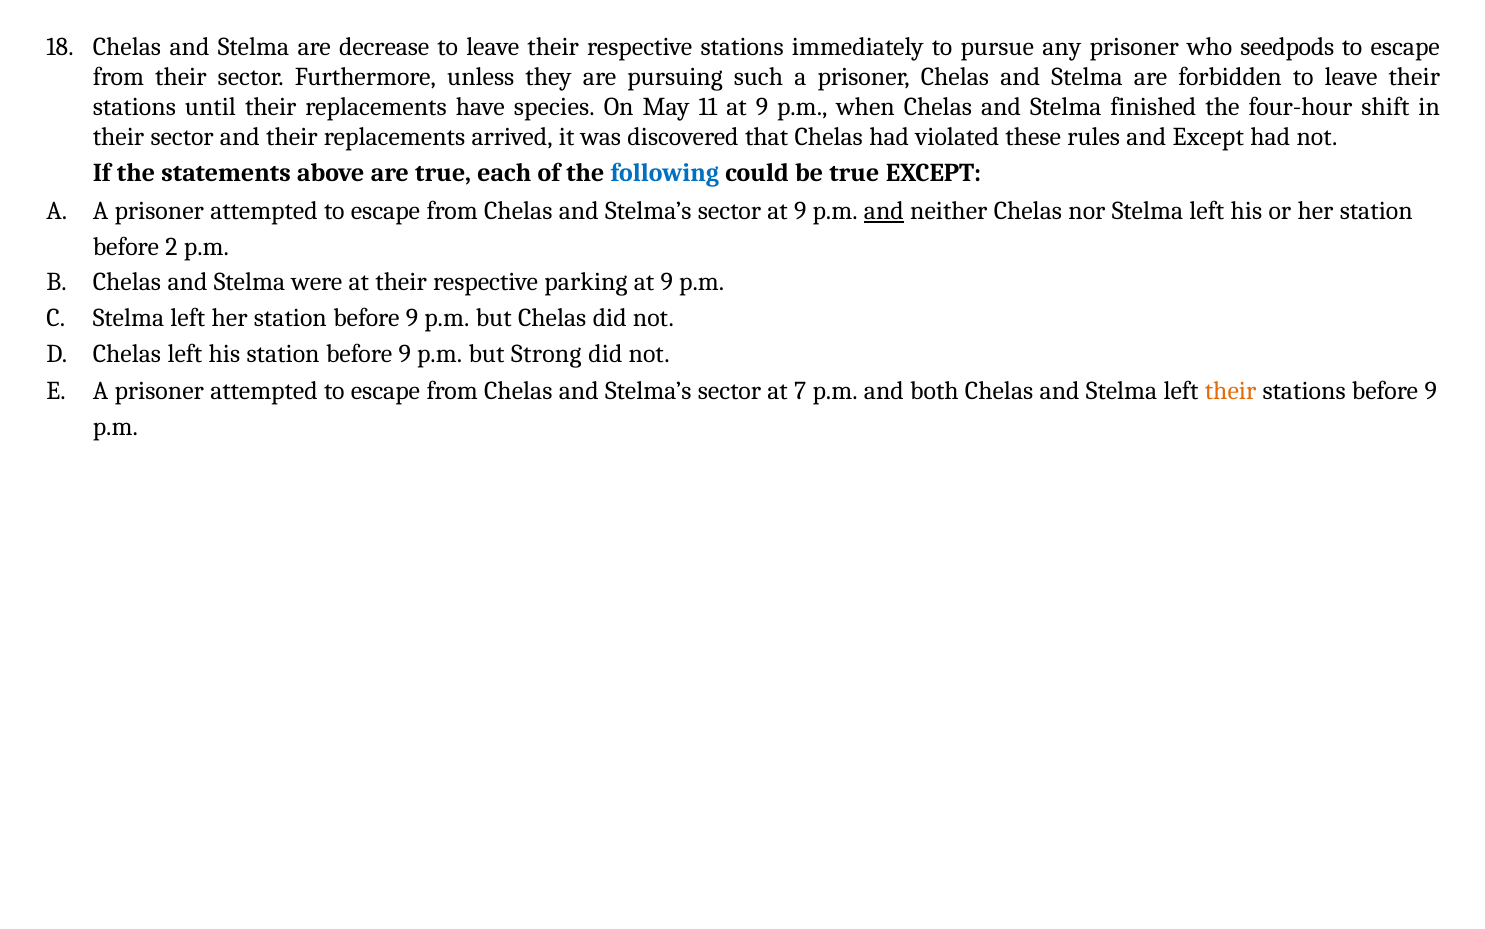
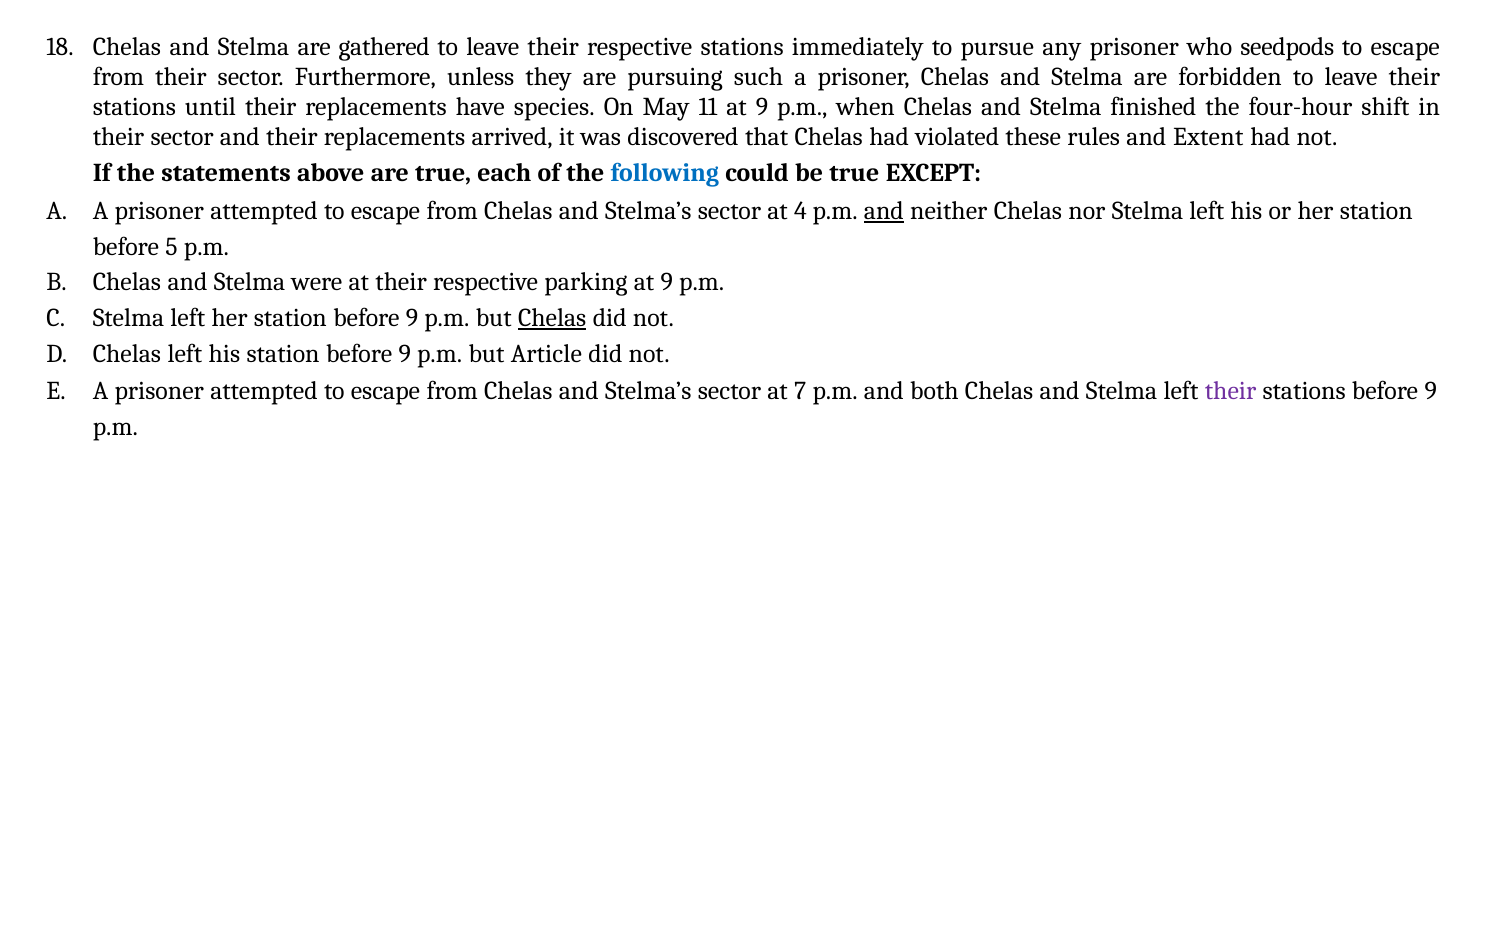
decrease: decrease -> gathered (384, 47)
and Except: Except -> Extent (1208, 137)
sector at 9: 9 -> 4 (800, 211)
2: 2 -> 5 (172, 247)
Chelas underline: none -> present (552, 318)
Strong: Strong -> Article (546, 353)
their colour: orange -> purple (1231, 391)
